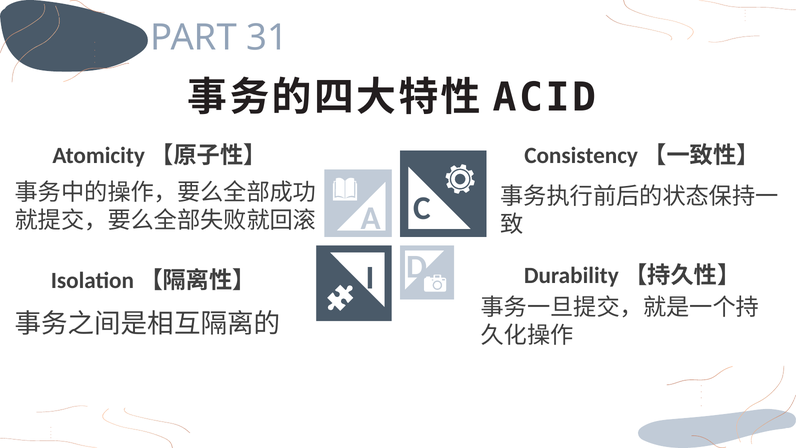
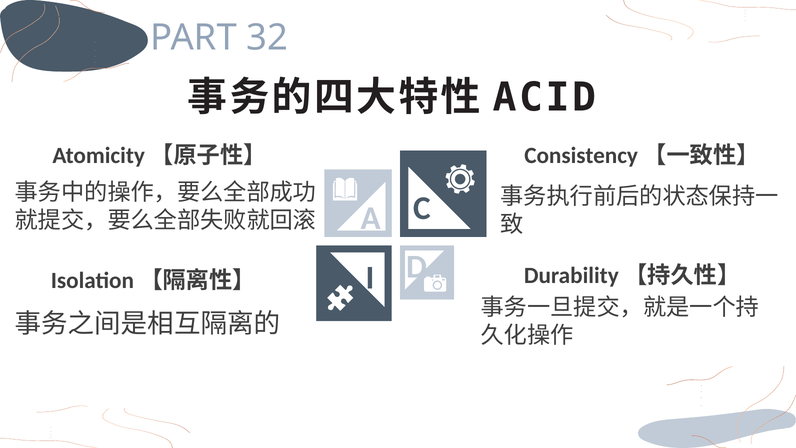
31: 31 -> 32 (267, 37)
